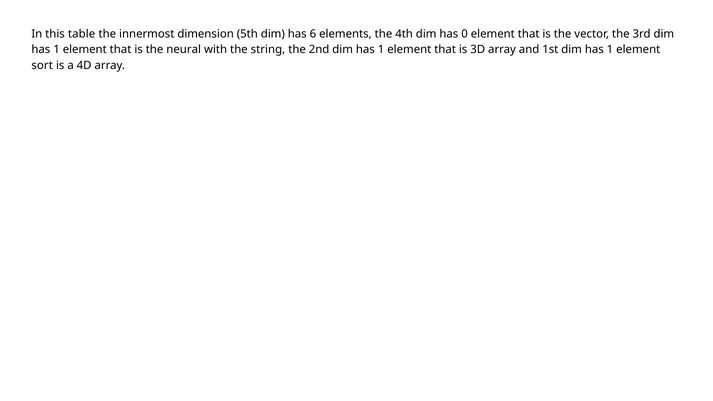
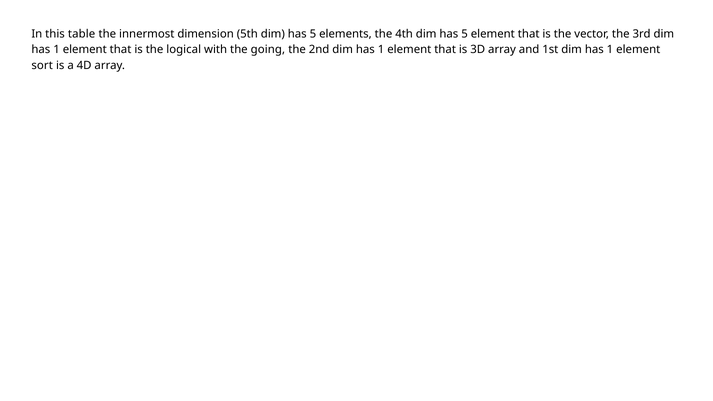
5th dim has 6: 6 -> 5 (313, 34)
4th dim has 0: 0 -> 5 (465, 34)
neural: neural -> logical (184, 50)
string: string -> going (268, 50)
